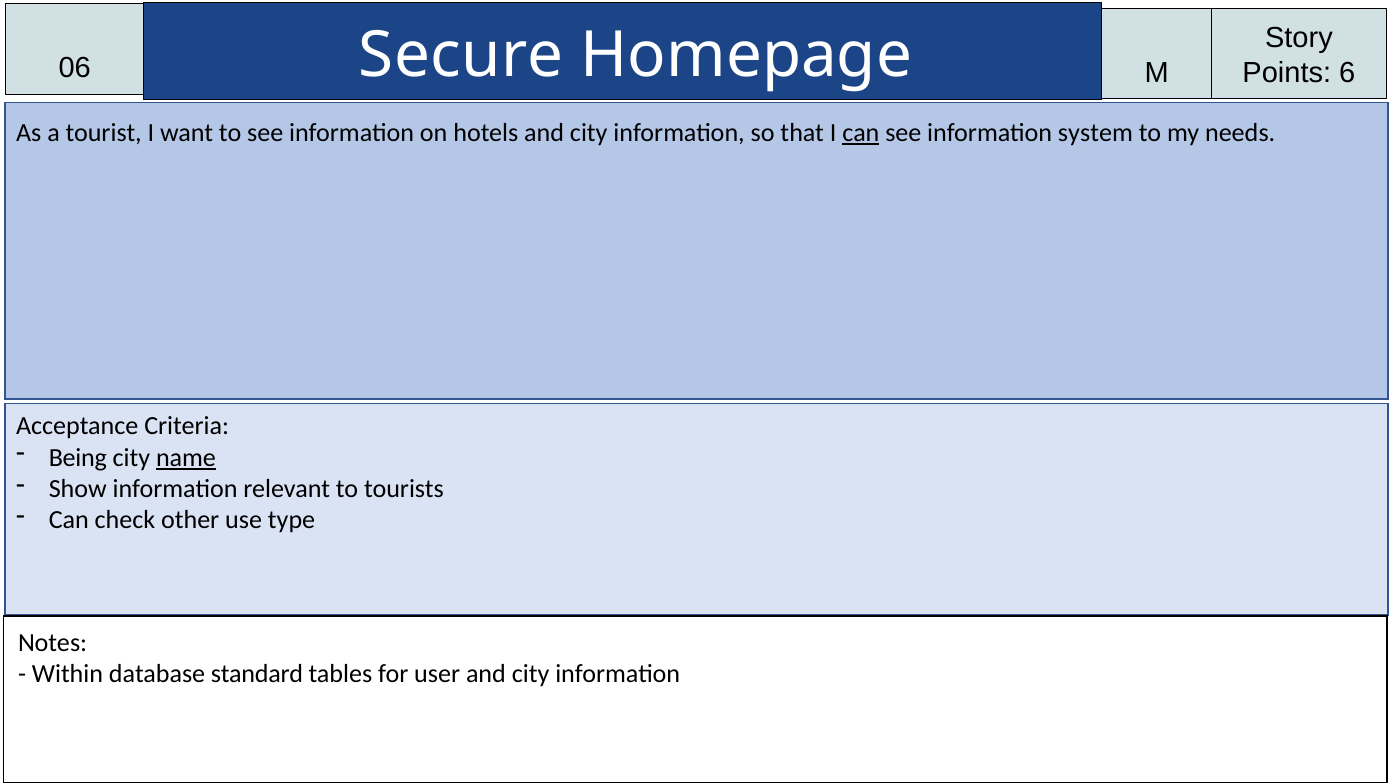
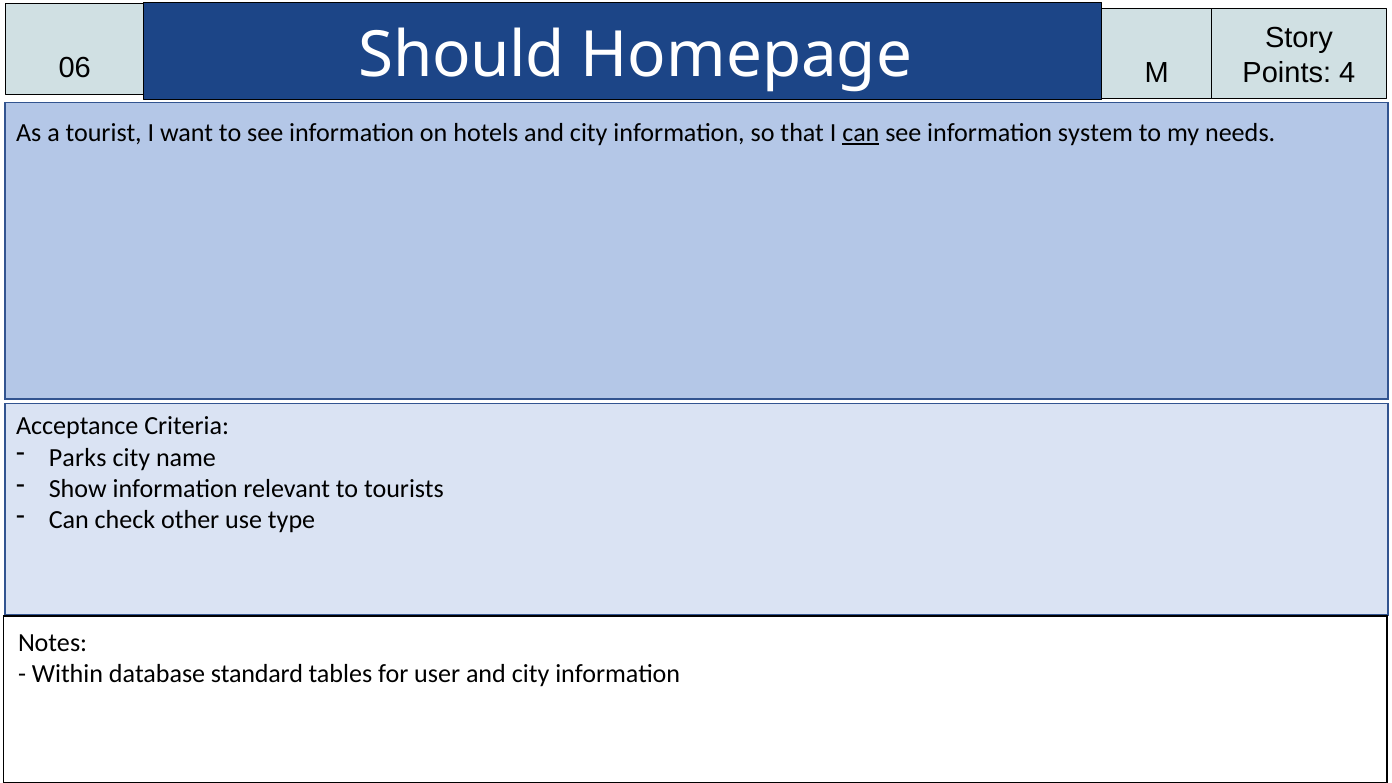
Secure: Secure -> Should (462, 55)
6: 6 -> 4 (1347, 73)
Being: Being -> Parks (78, 458)
name underline: present -> none (186, 458)
